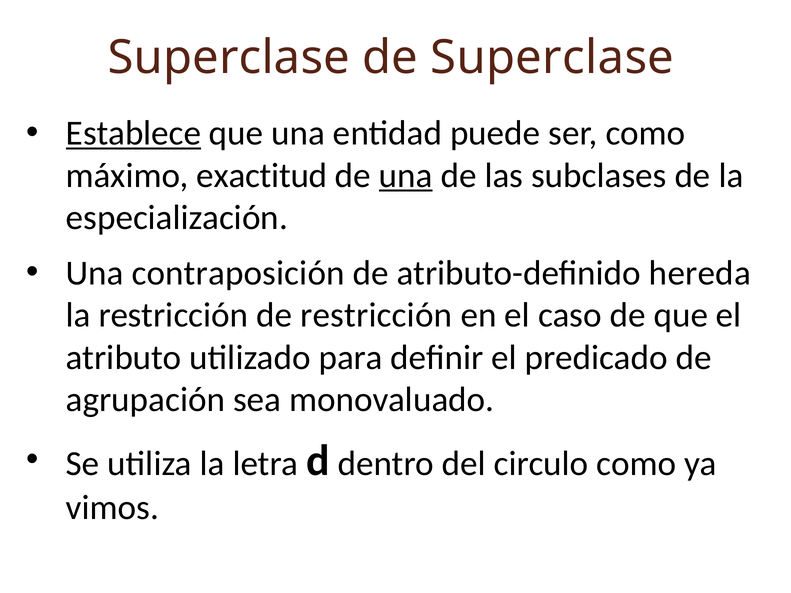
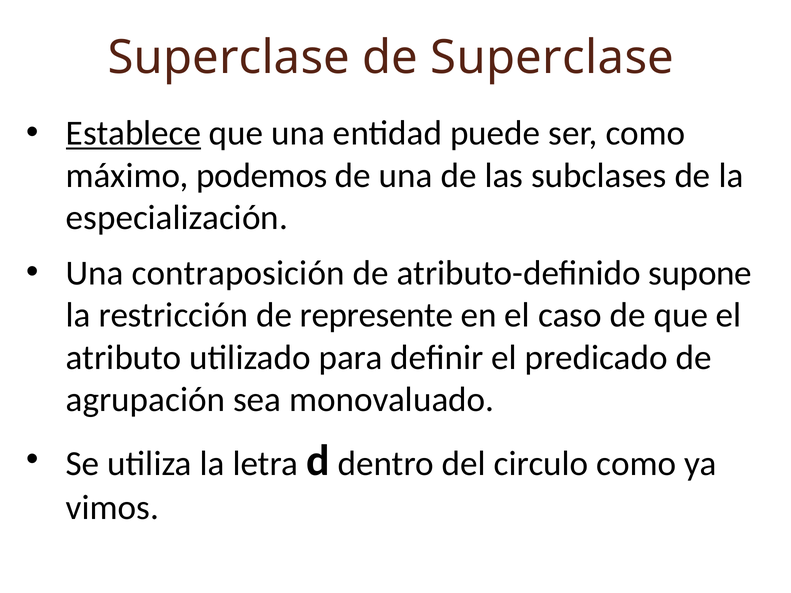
exactitud: exactitud -> podemos (262, 176)
una underline: present -> none (406, 176)
hereda: hereda -> supone (700, 273)
de restricción: restricción -> represente (377, 315)
